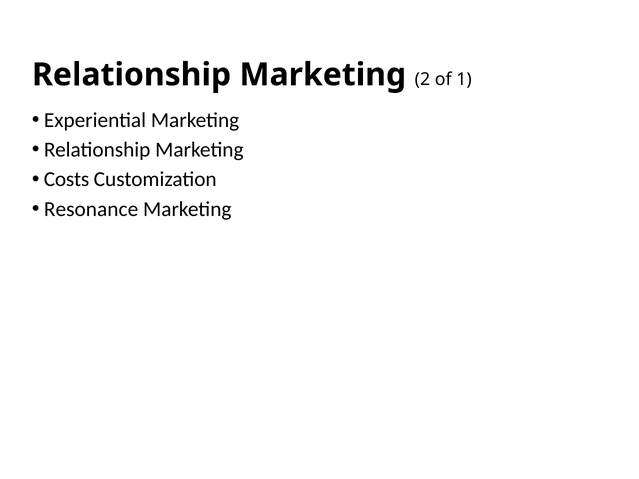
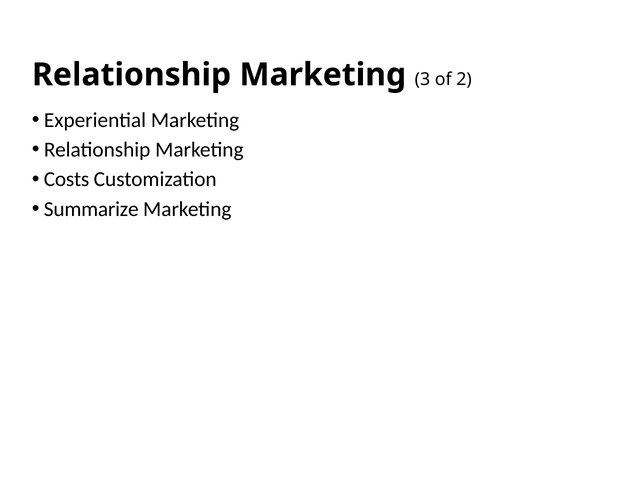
2: 2 -> 3 (422, 79)
1: 1 -> 2 (464, 79)
Resonance: Resonance -> Summarize (91, 209)
